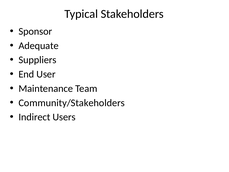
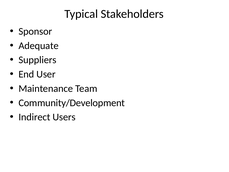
Community/Stakeholders: Community/Stakeholders -> Community/Development (72, 103)
